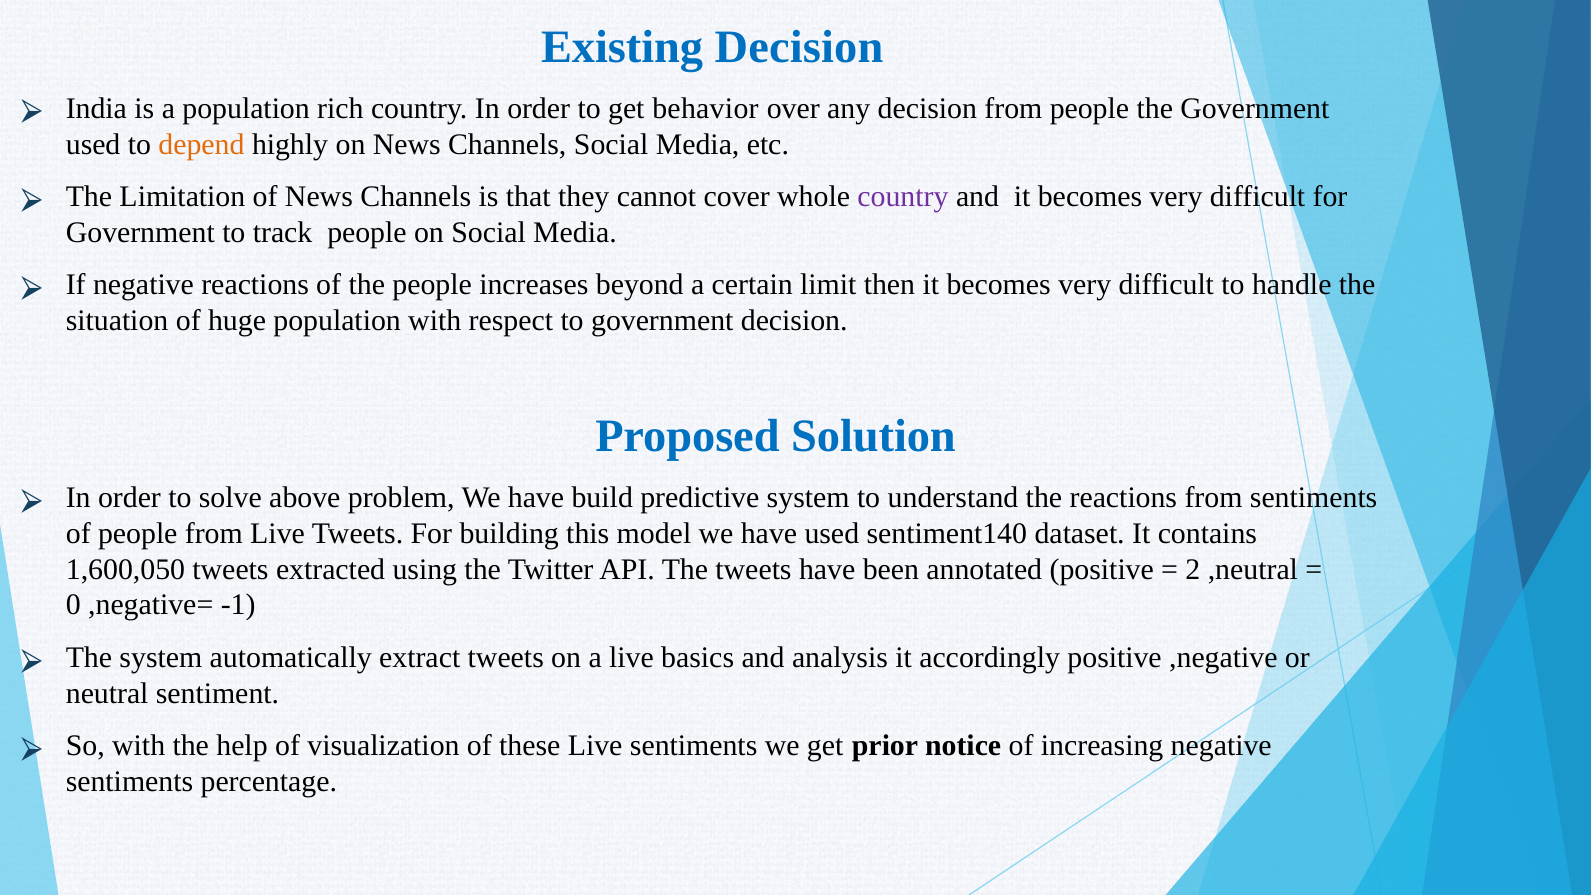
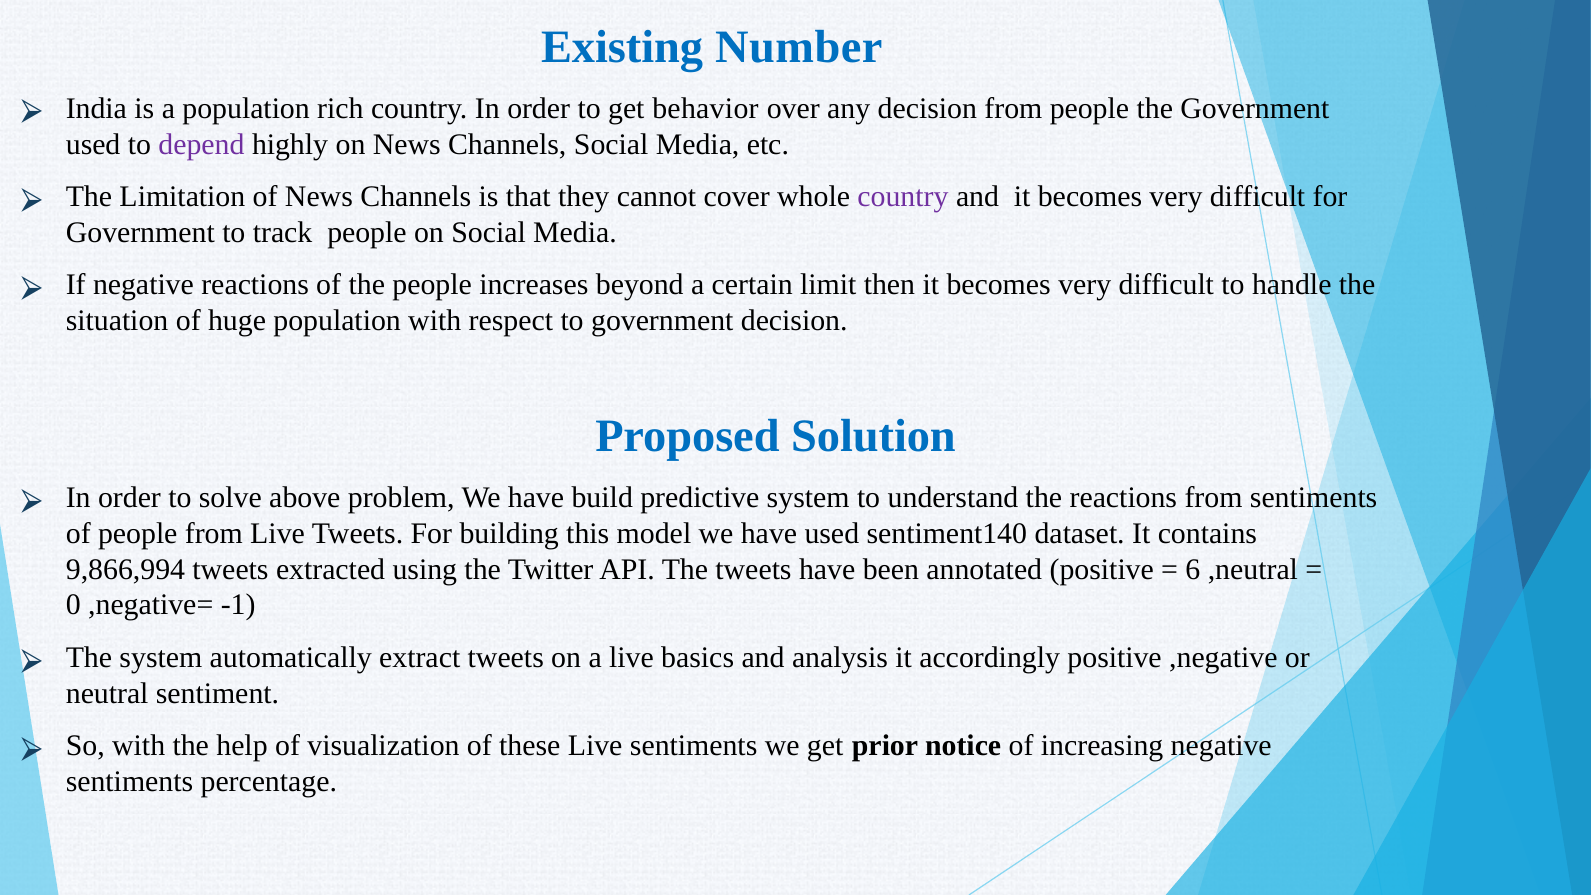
Existing Decision: Decision -> Number (799, 47)
depend colour: orange -> purple (201, 144)
1,600,050: 1,600,050 -> 9,866,994 (125, 569)
2: 2 -> 6 (1193, 569)
